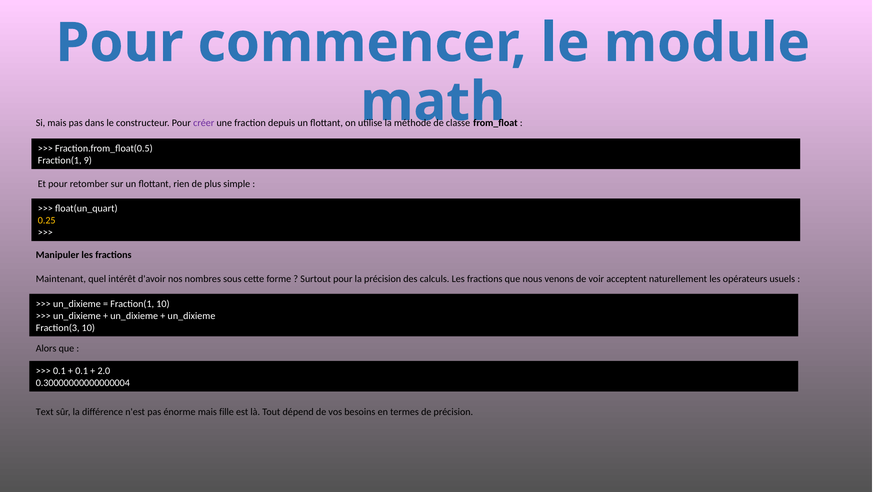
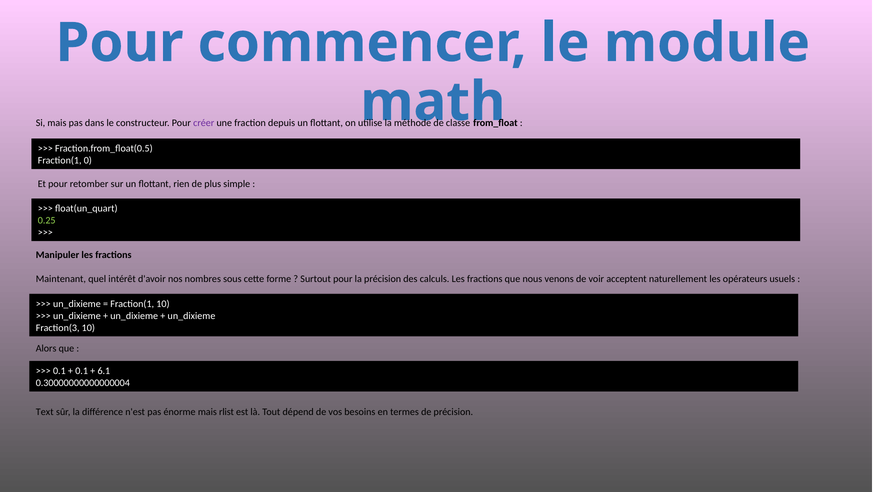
9: 9 -> 0 (88, 160)
0.25 colour: yellow -> light green (47, 220)
2.0: 2.0 -> 6.1 (104, 371)
fille: fille -> rlist (226, 412)
